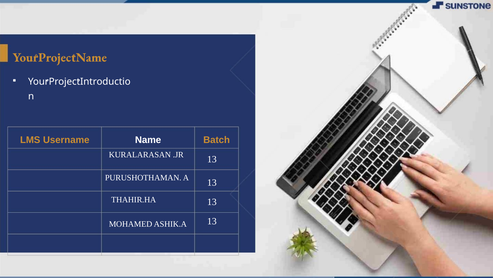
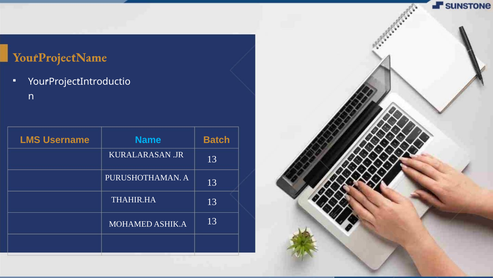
Name colour: white -> light blue (148, 140)
